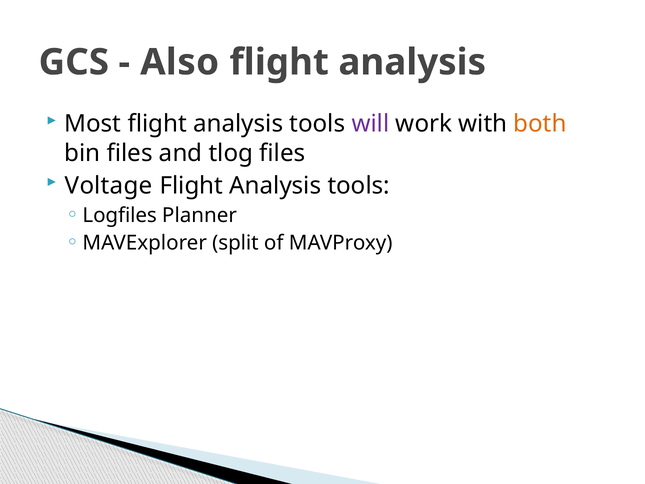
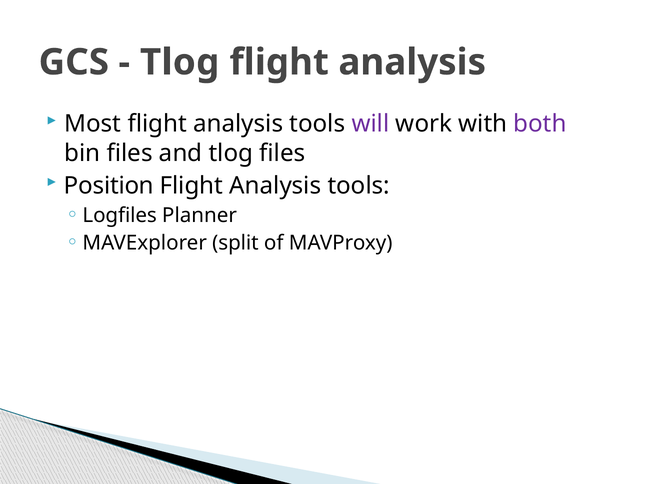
Also: Also -> Tlog (180, 62)
both colour: orange -> purple (540, 124)
Voltage: Voltage -> Position (109, 186)
